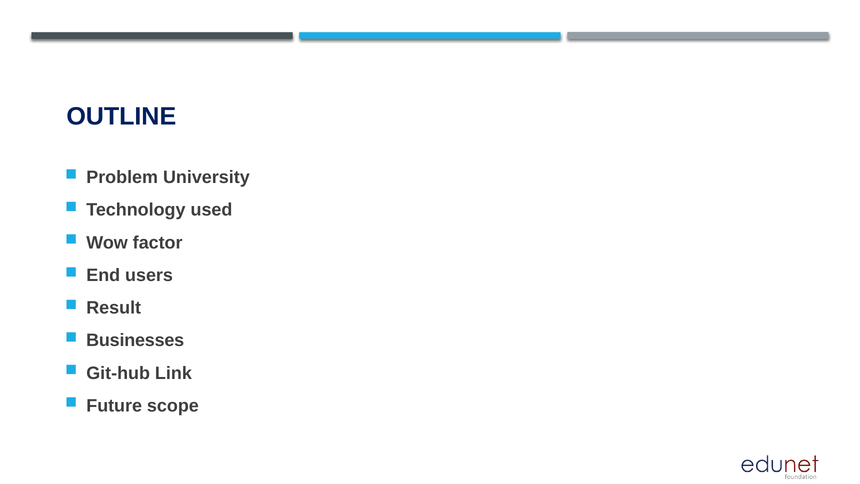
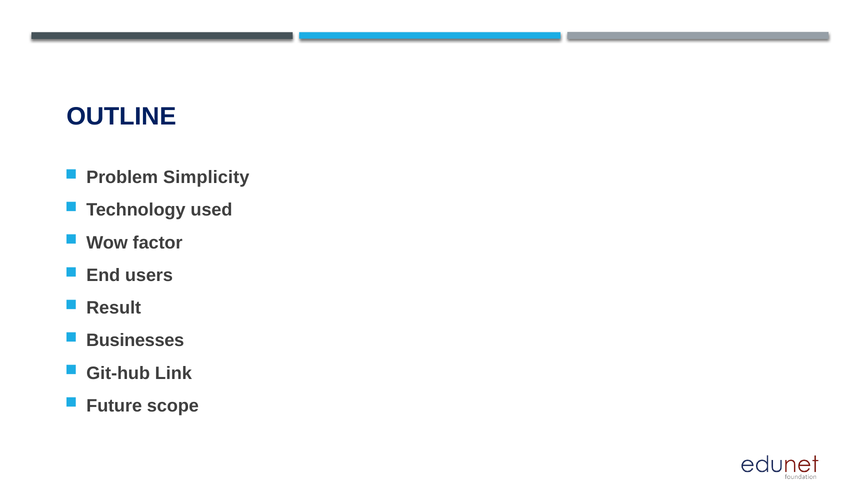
University: University -> Simplicity (206, 177)
